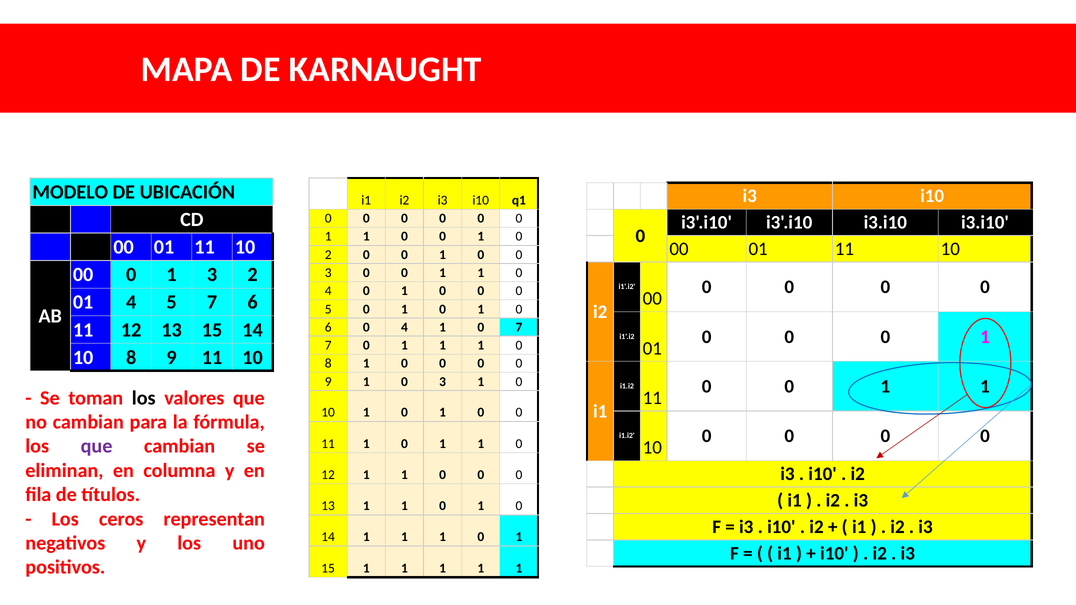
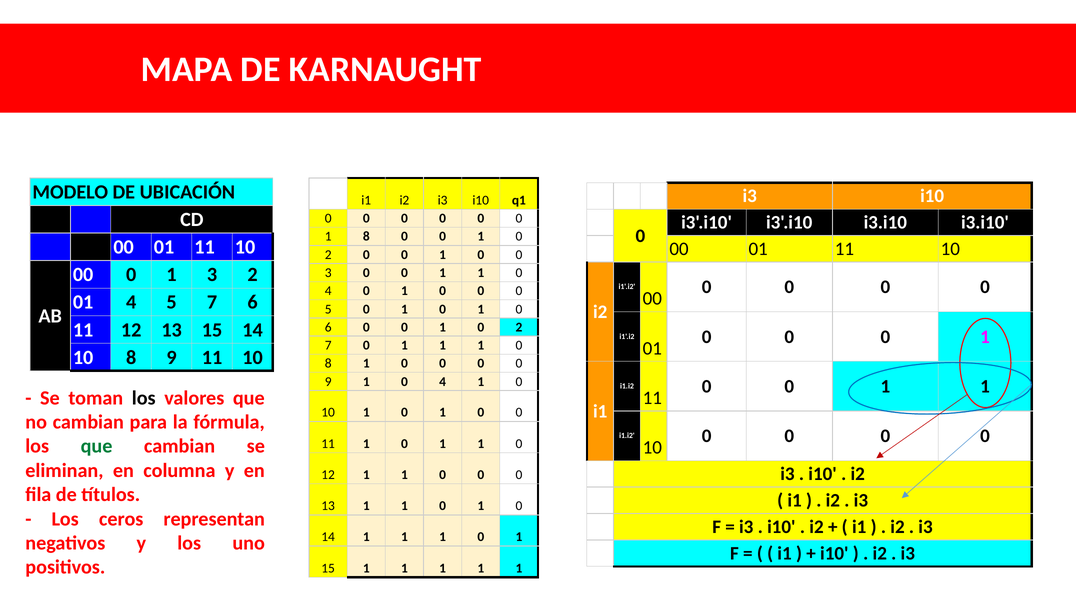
1: 1 -> 8 (366, 237)
6 0 4: 4 -> 0 (404, 327)
7: 7 -> 2 (519, 327)
9 1 0 3: 3 -> 4 (443, 382)
que colour: purple -> green (97, 446)
